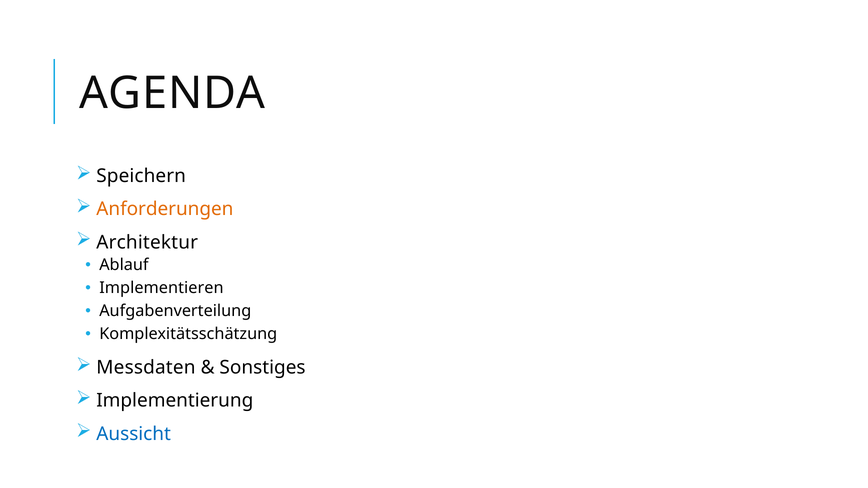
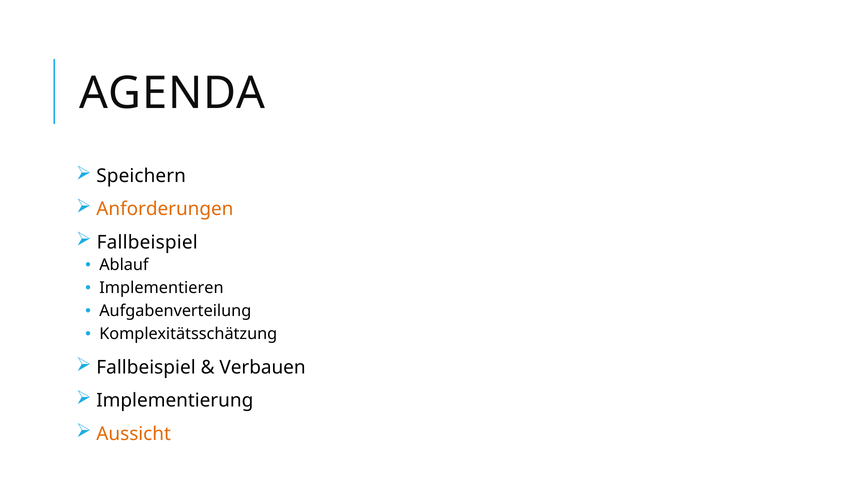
Architektur: Architektur -> Fallbeispiel (147, 242)
Messdaten: Messdaten -> Fallbeispiel (146, 368)
Sonstiges: Sonstiges -> Verbauen (263, 368)
Aussicht colour: blue -> orange (134, 434)
